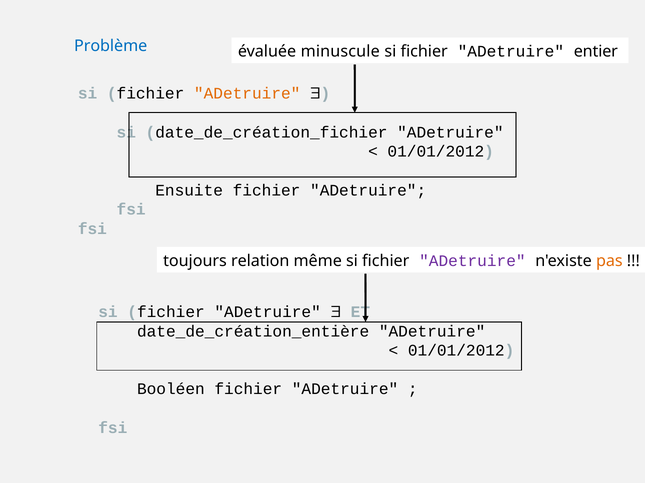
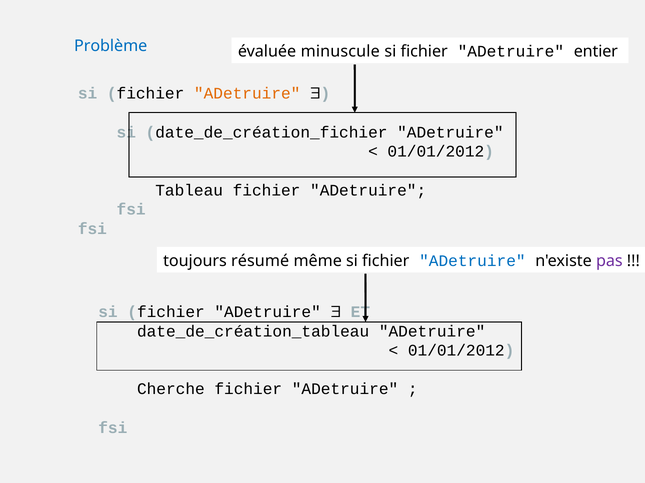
Ensuite: Ensuite -> Tableau (189, 191)
relation: relation -> résumé (260, 261)
ADetruire colour: purple -> blue (472, 261)
pas colour: orange -> purple (609, 261)
date_de_création_entière: date_de_création_entière -> date_de_création_tableau (253, 332)
Booléen: Booléen -> Cherche (171, 390)
